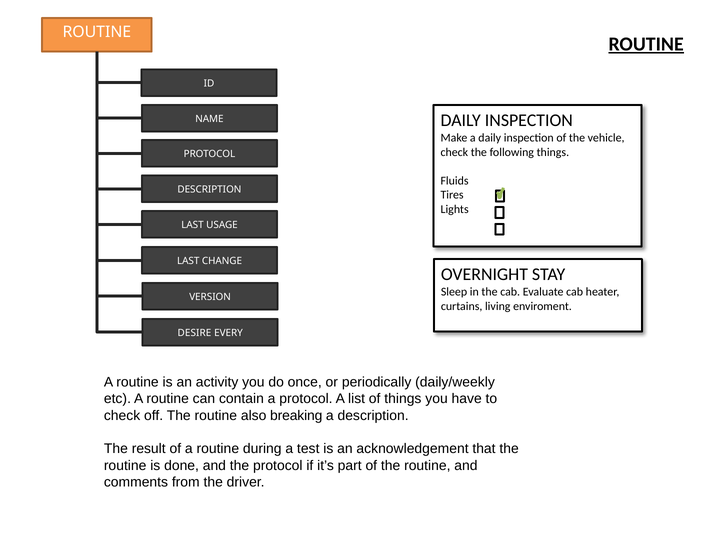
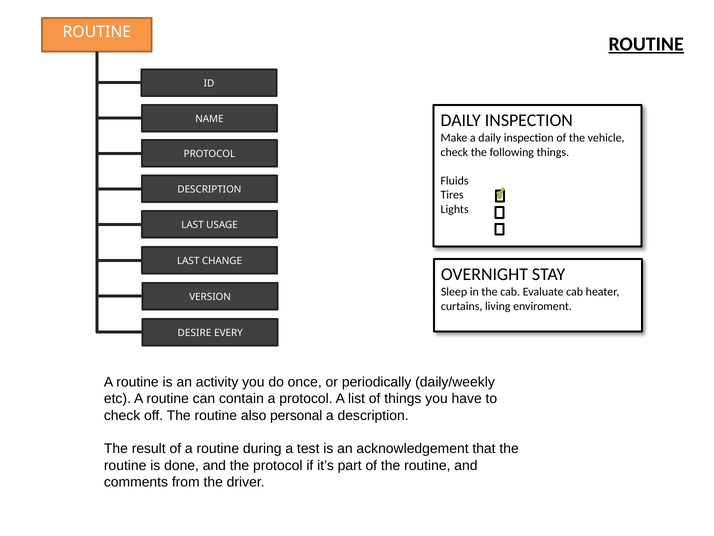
breaking: breaking -> personal (296, 415)
